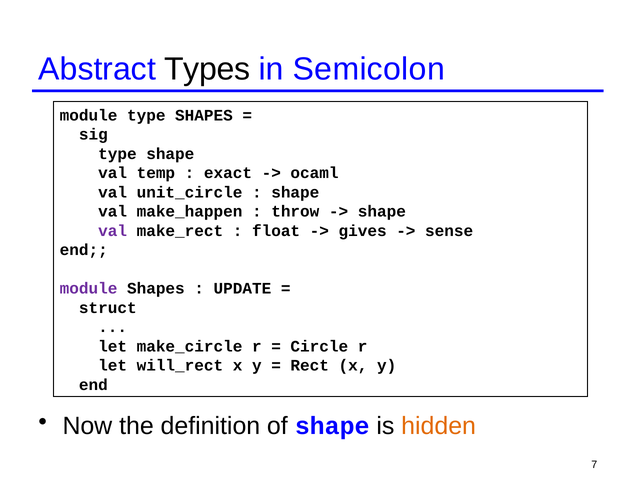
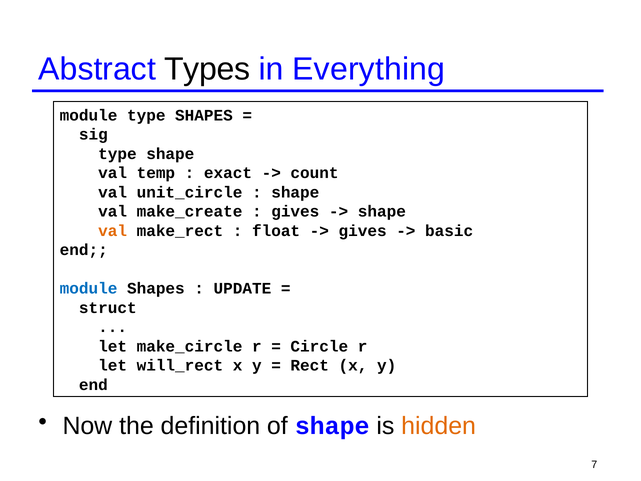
Semicolon: Semicolon -> Everything (369, 69)
ocaml: ocaml -> count (315, 173)
make_happen: make_happen -> make_create (190, 212)
throw: throw -> gives (295, 212)
val colour: purple -> orange (113, 231)
sense: sense -> basic (449, 231)
module colour: purple -> blue (89, 288)
